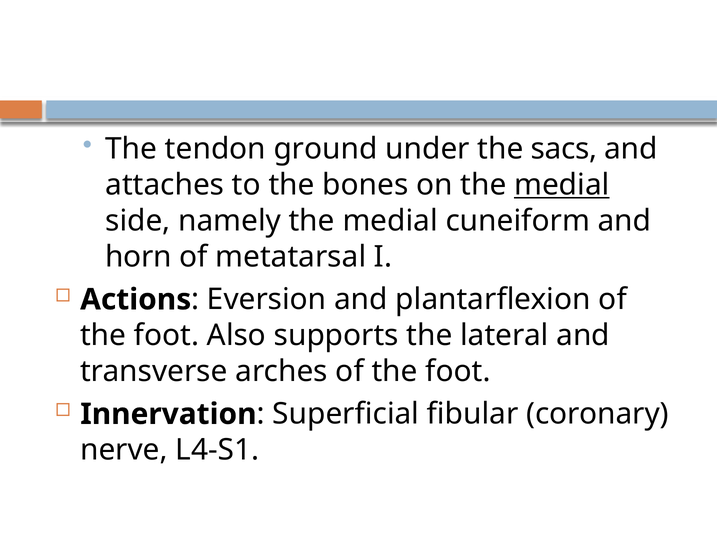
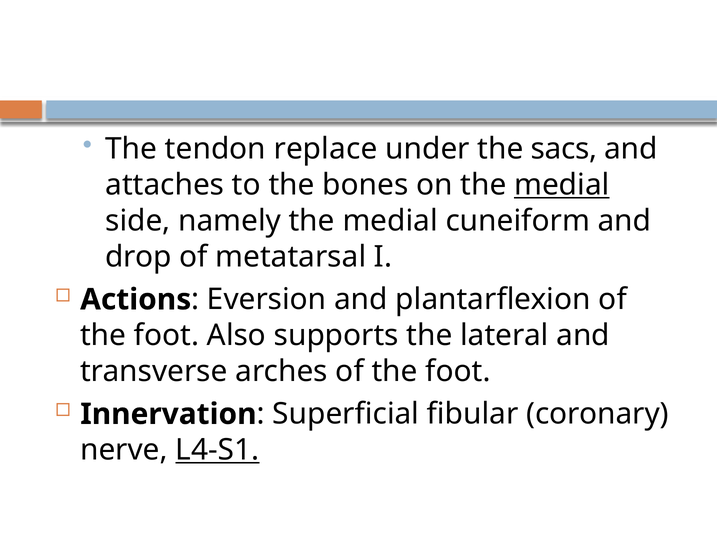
ground: ground -> replace (326, 149)
horn: horn -> drop (138, 257)
L4-S1 underline: none -> present (217, 450)
